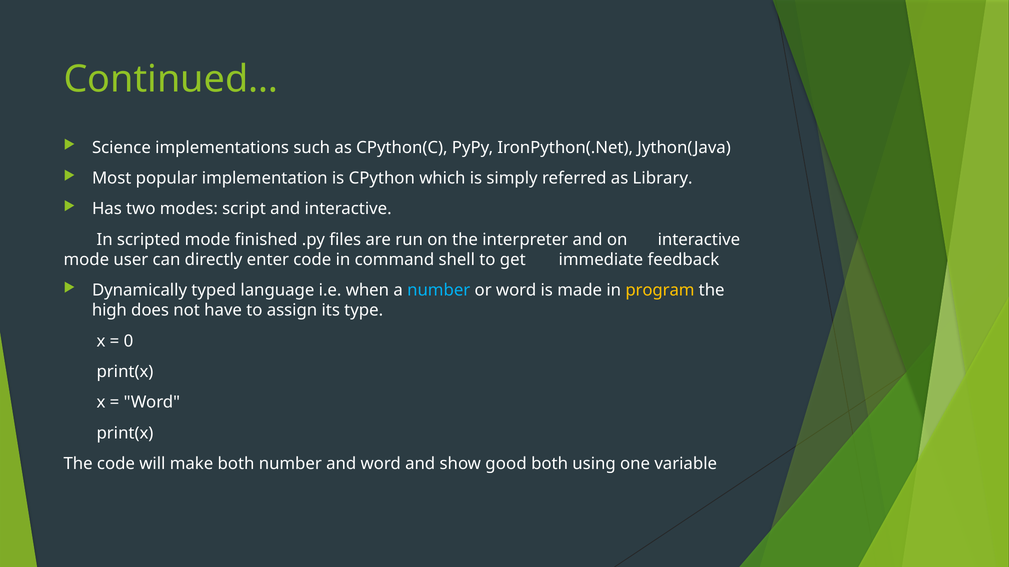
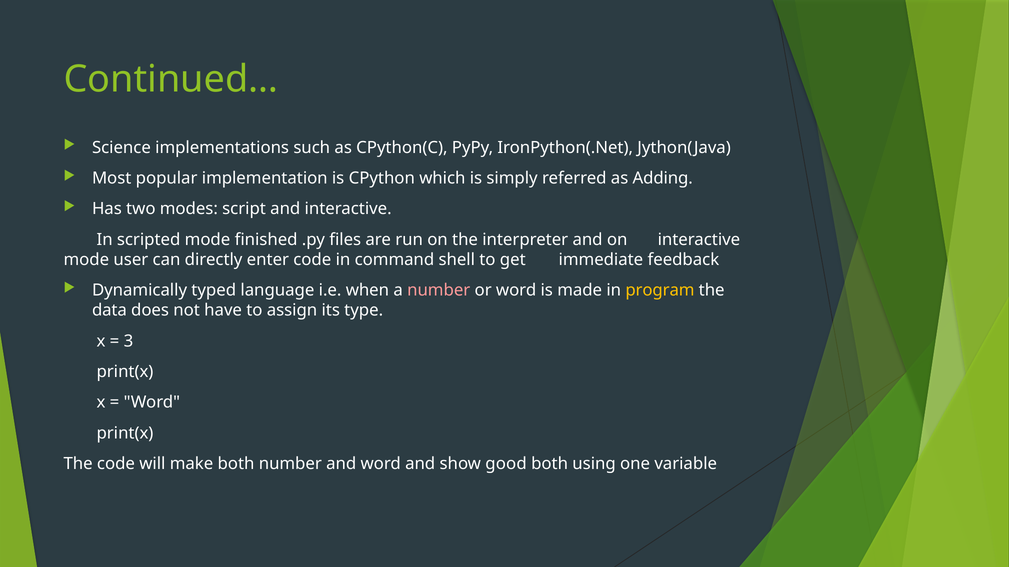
Library: Library -> Adding (663, 178)
number colour: light blue -> pink (439, 291)
high: high -> data (109, 311)
0: 0 -> 3 (128, 341)
